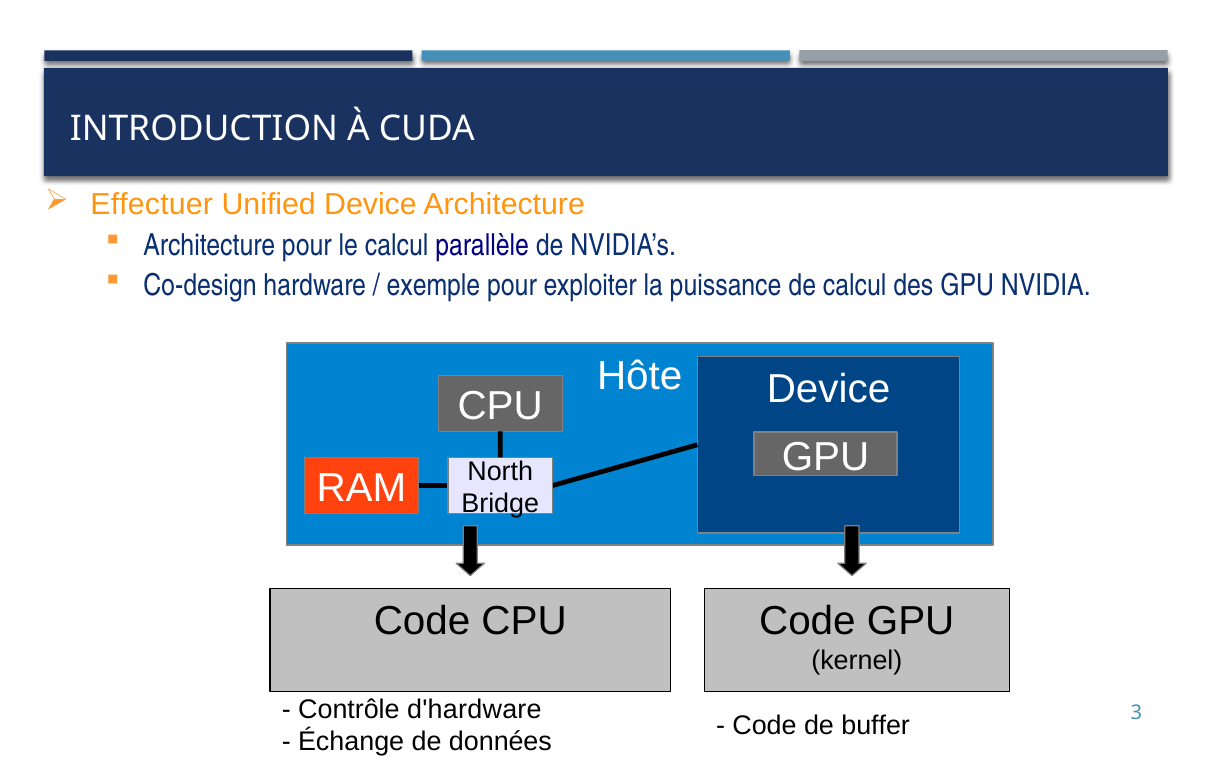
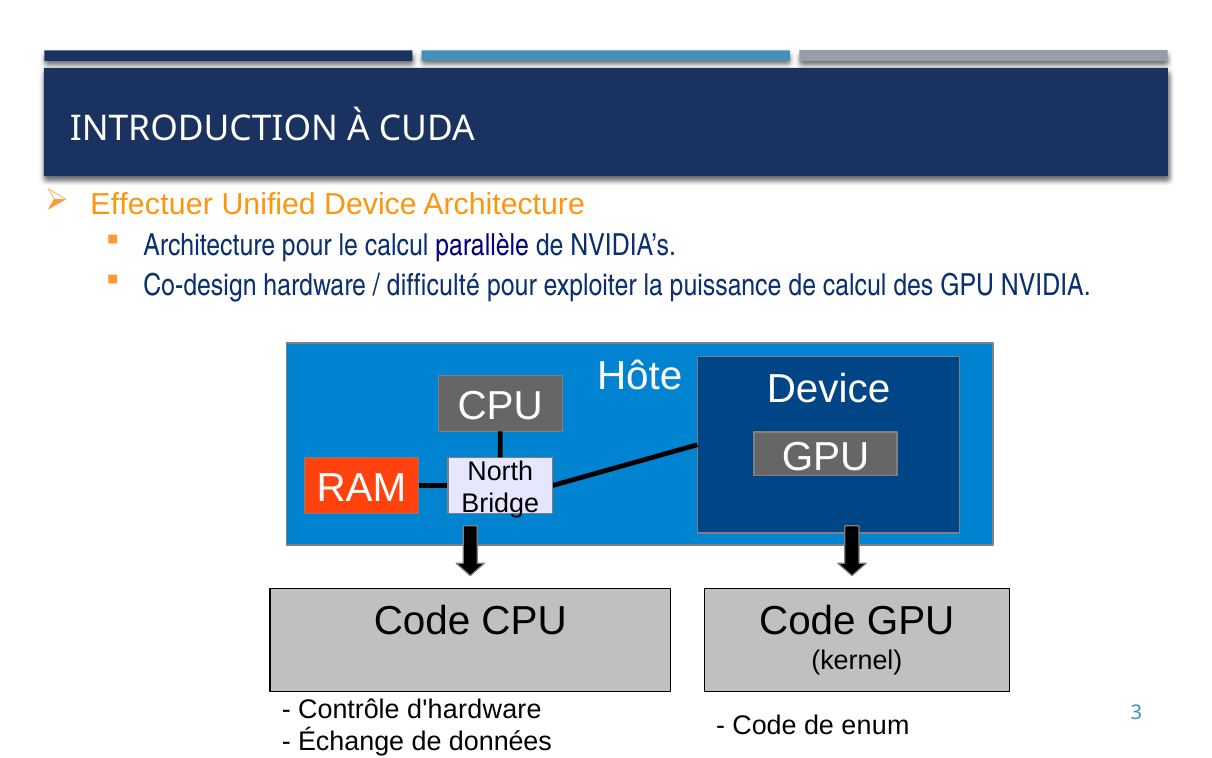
exemple: exemple -> difficulté (433, 285)
buffer: buffer -> enum (875, 725)
